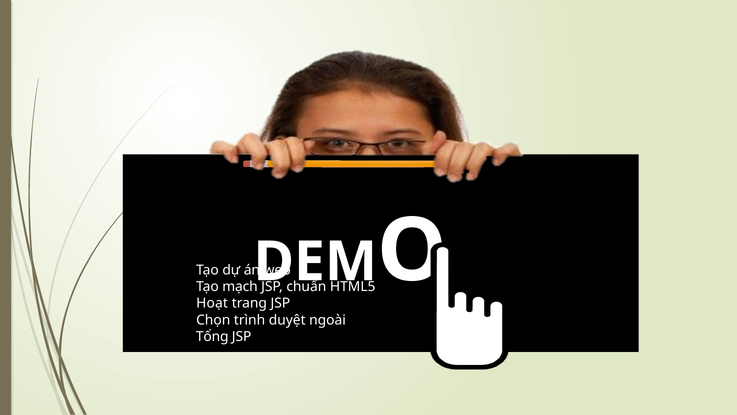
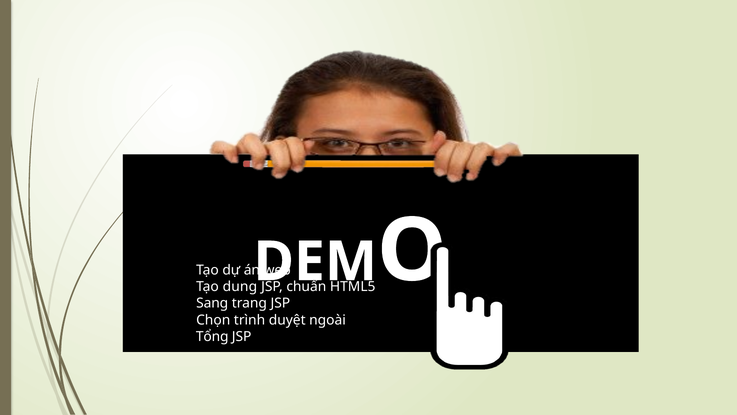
mạch: mạch -> dung (240, 286)
Hoạt: Hoạt -> Sang (212, 303)
